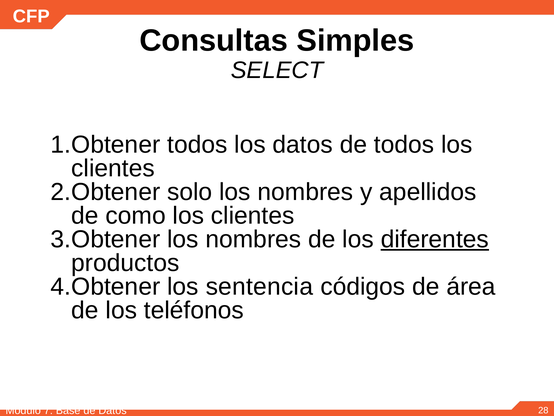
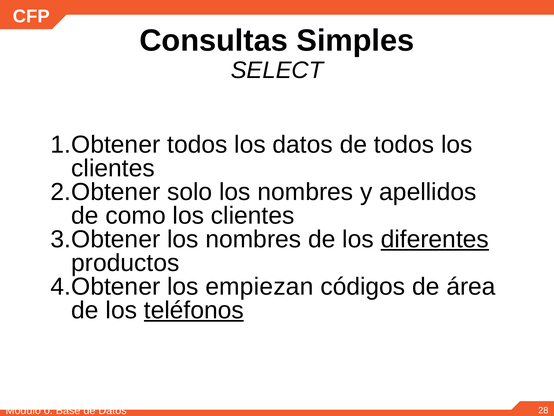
sentencia: sentencia -> empiezan (259, 286)
teléfonos underline: none -> present (194, 310)
7: 7 -> 0 (48, 410)
